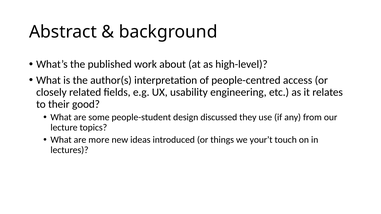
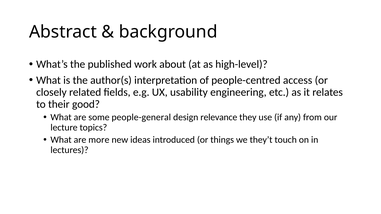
people-student: people-student -> people-general (141, 117)
discussed: discussed -> relevance (219, 117)
your’t: your’t -> they’t (261, 140)
